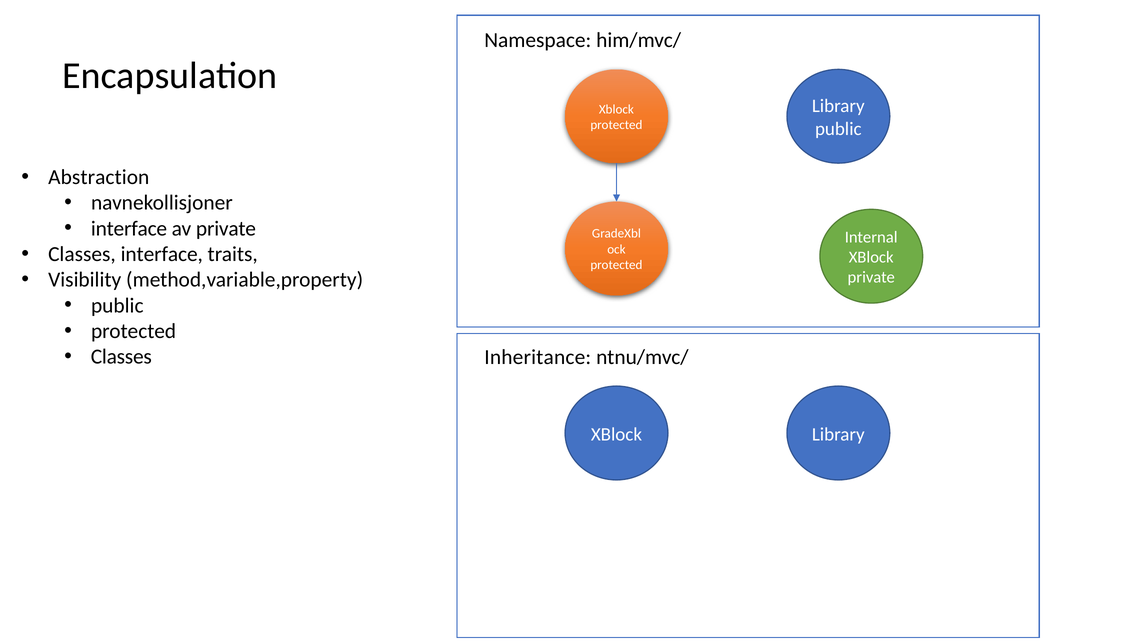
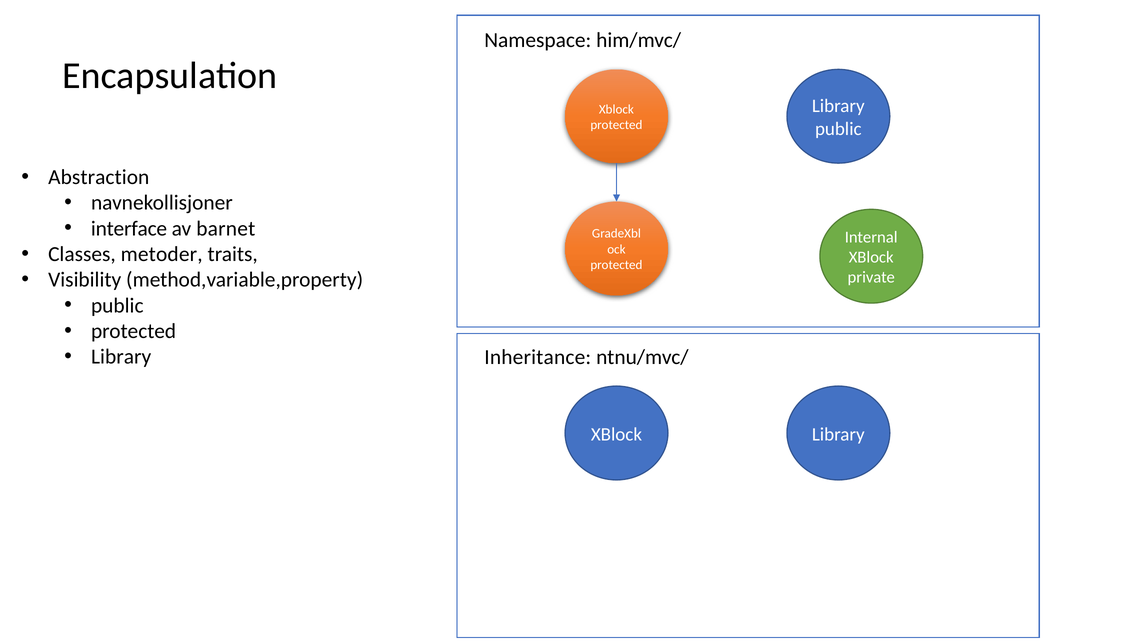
av private: private -> barnet (226, 229)
Classes interface: interface -> metoder (162, 254)
Classes: Classes -> Library (121, 357)
